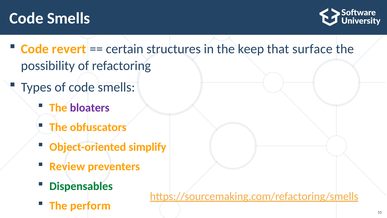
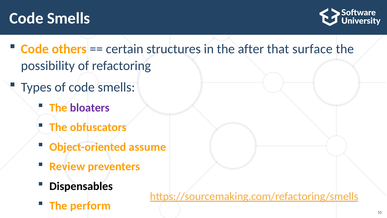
revert: revert -> others (69, 49)
keep: keep -> after (251, 49)
simplify: simplify -> assume (147, 147)
Dispensables colour: green -> black (81, 186)
